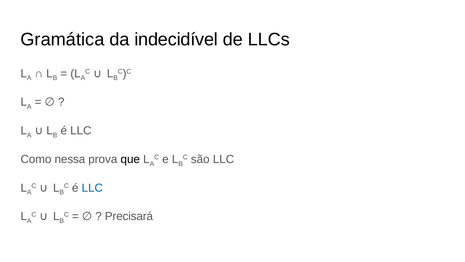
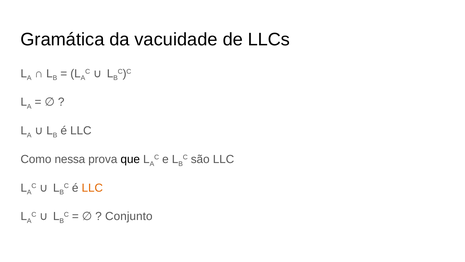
indecidível: indecidível -> vacuidade (176, 39)
LLC colour: blue -> orange (92, 188)
Precisará: Precisará -> Conjunto (129, 216)
